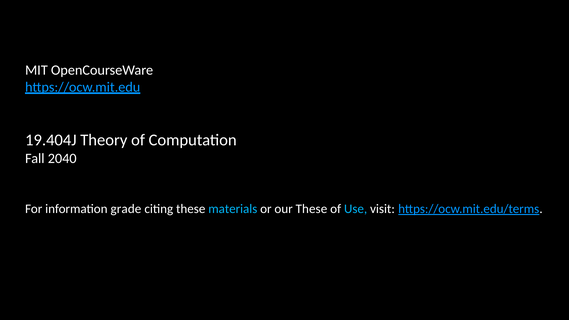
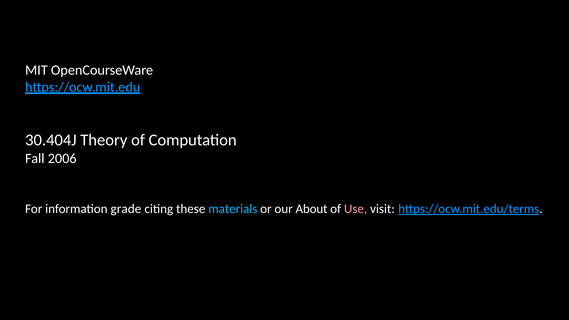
19.404J: 19.404J -> 30.404J (51, 140)
2040: 2040 -> 2006 (62, 158)
our These: These -> About (312, 209)
Use colour: light blue -> pink (356, 209)
